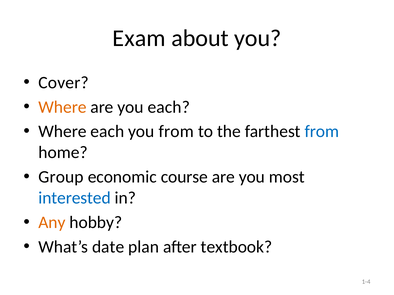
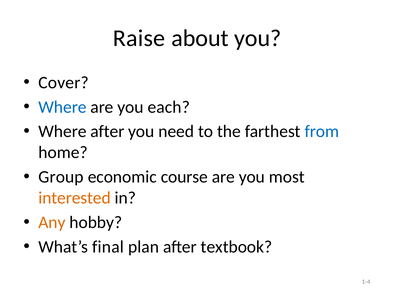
Exam: Exam -> Raise (139, 38)
Where colour: orange -> blue (62, 107)
Where each: each -> after (107, 132)
you from: from -> need (176, 132)
interested colour: blue -> orange (75, 198)
date: date -> final (108, 247)
